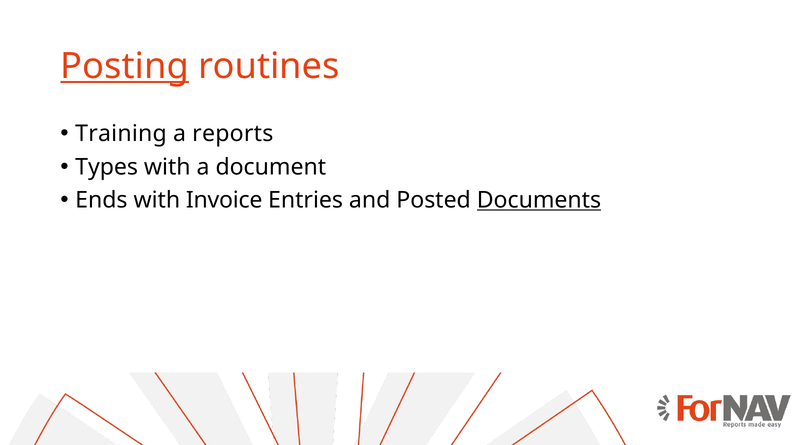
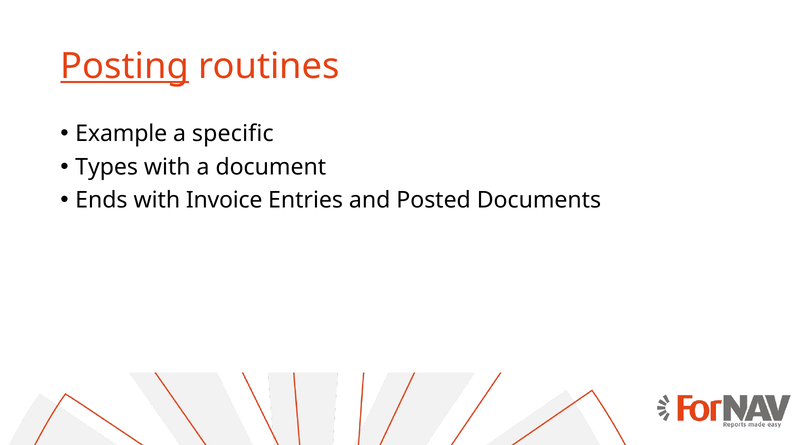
Training: Training -> Example (121, 134)
reports: reports -> specific (233, 134)
Documents underline: present -> none (539, 200)
